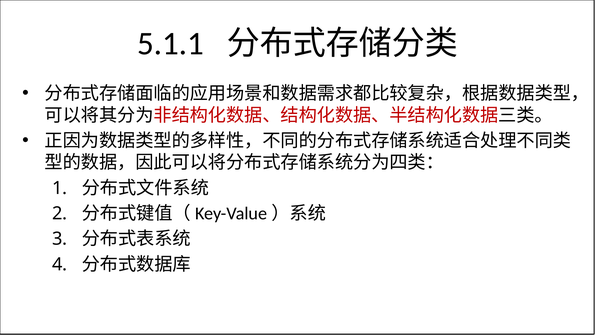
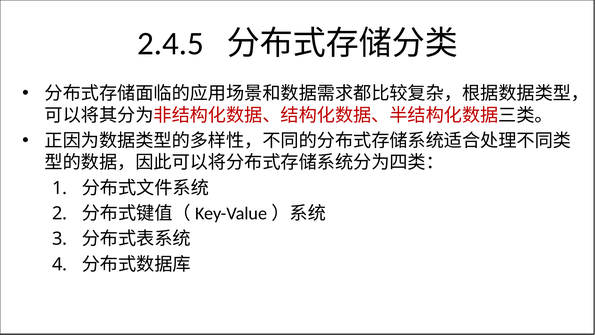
5.1.1: 5.1.1 -> 2.4.5 (170, 44)
